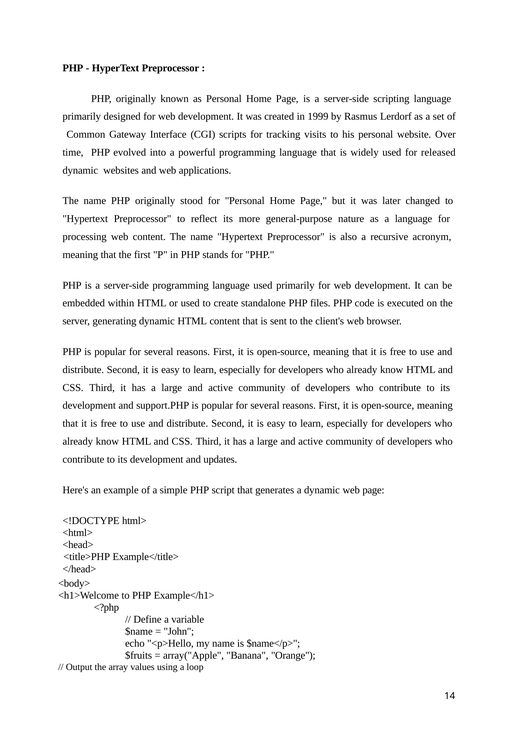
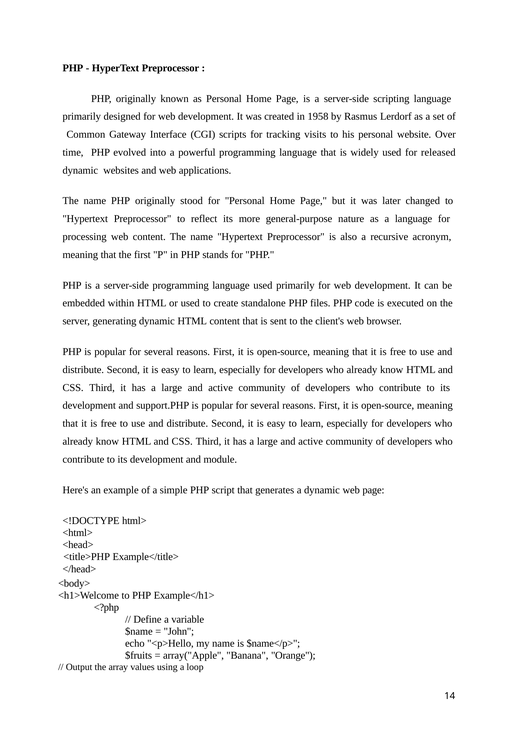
1999: 1999 -> 1958 (318, 116)
updates: updates -> module (220, 459)
